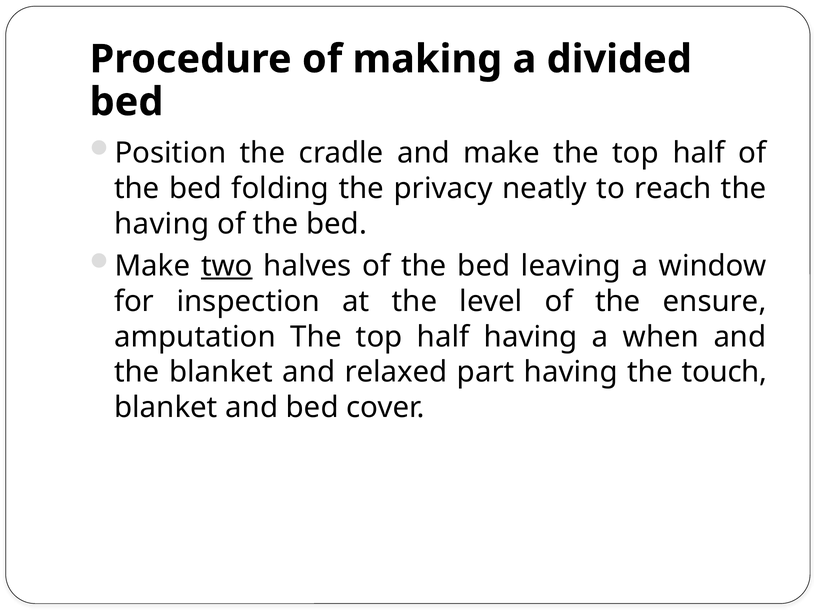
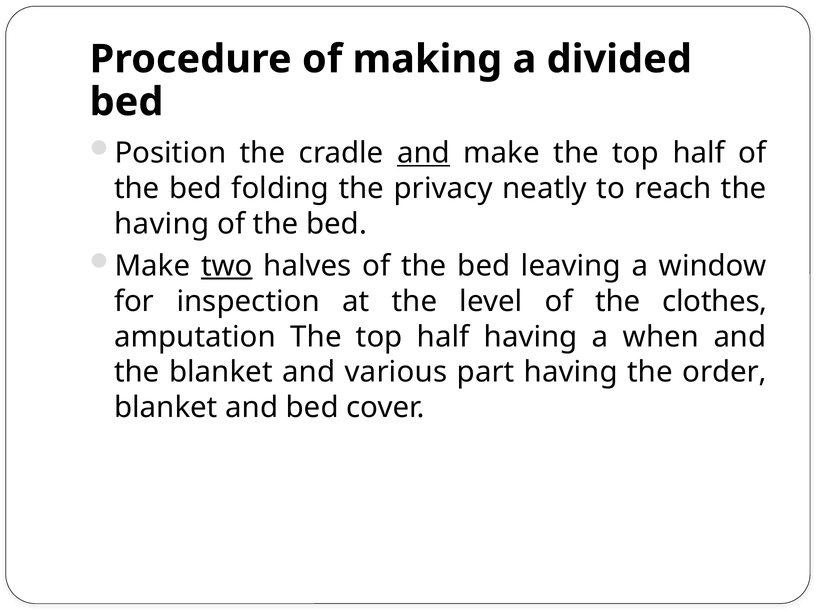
and underline: none -> present (423, 153)
ensure: ensure -> clothes (715, 301)
relaxed: relaxed -> various (396, 372)
touch: touch -> order (724, 372)
